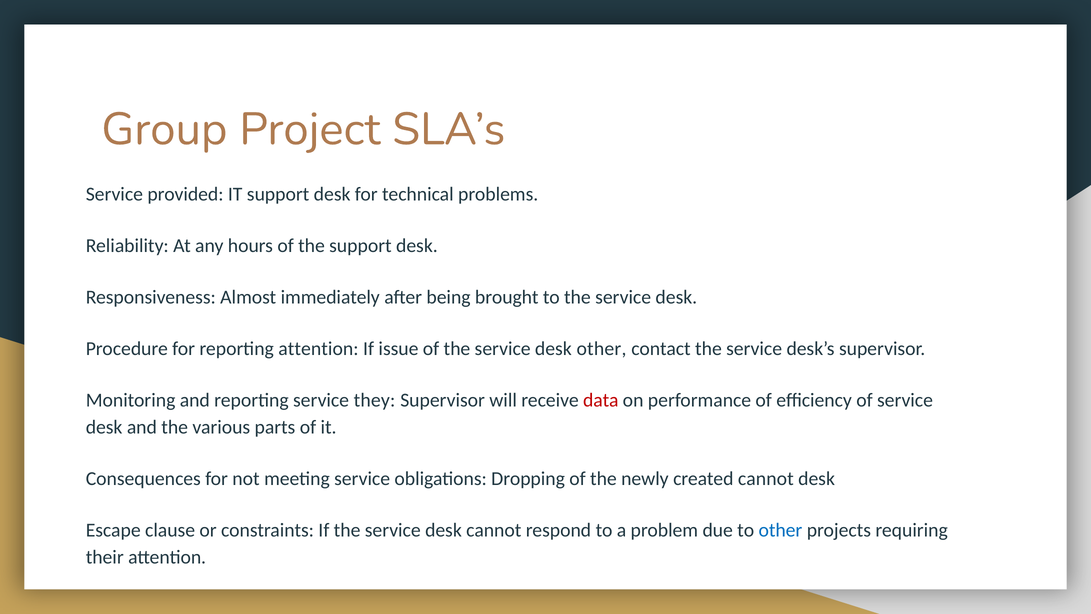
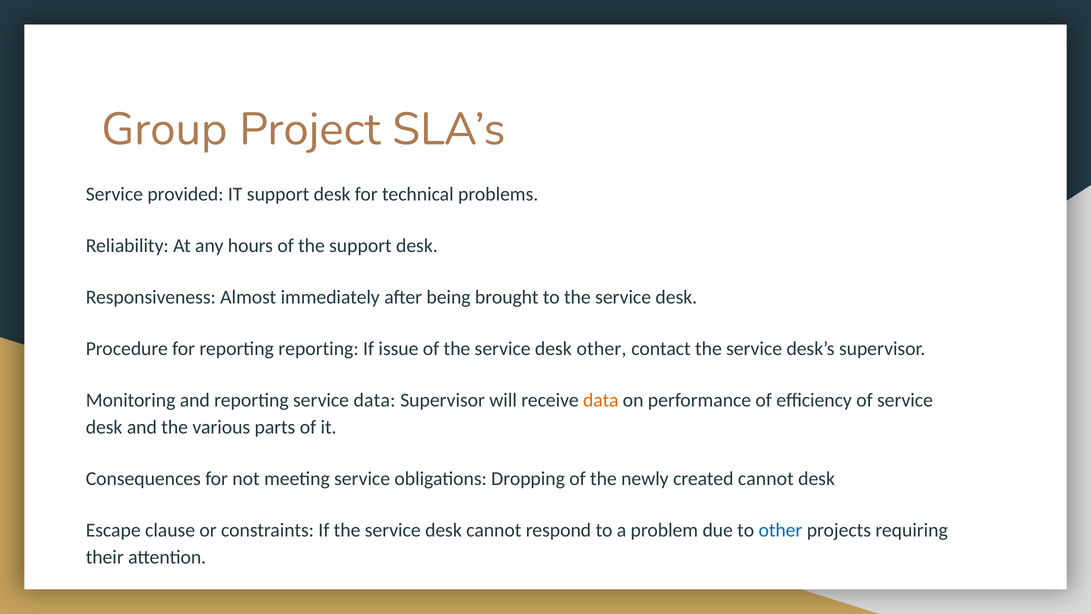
reporting attention: attention -> reporting (318, 348)
service they: they -> data (374, 400)
data colour: red -> orange (601, 400)
